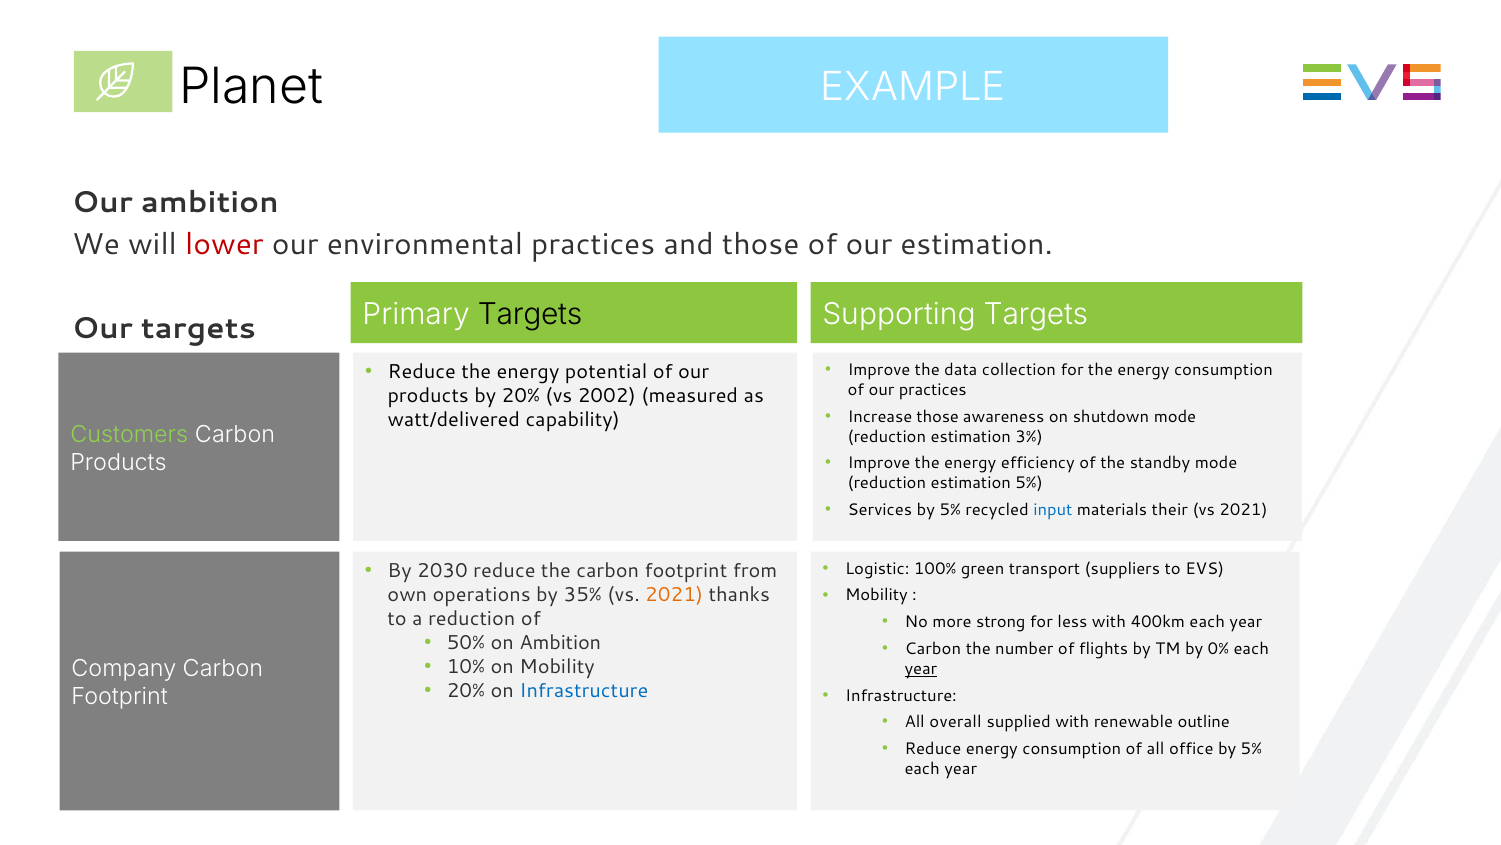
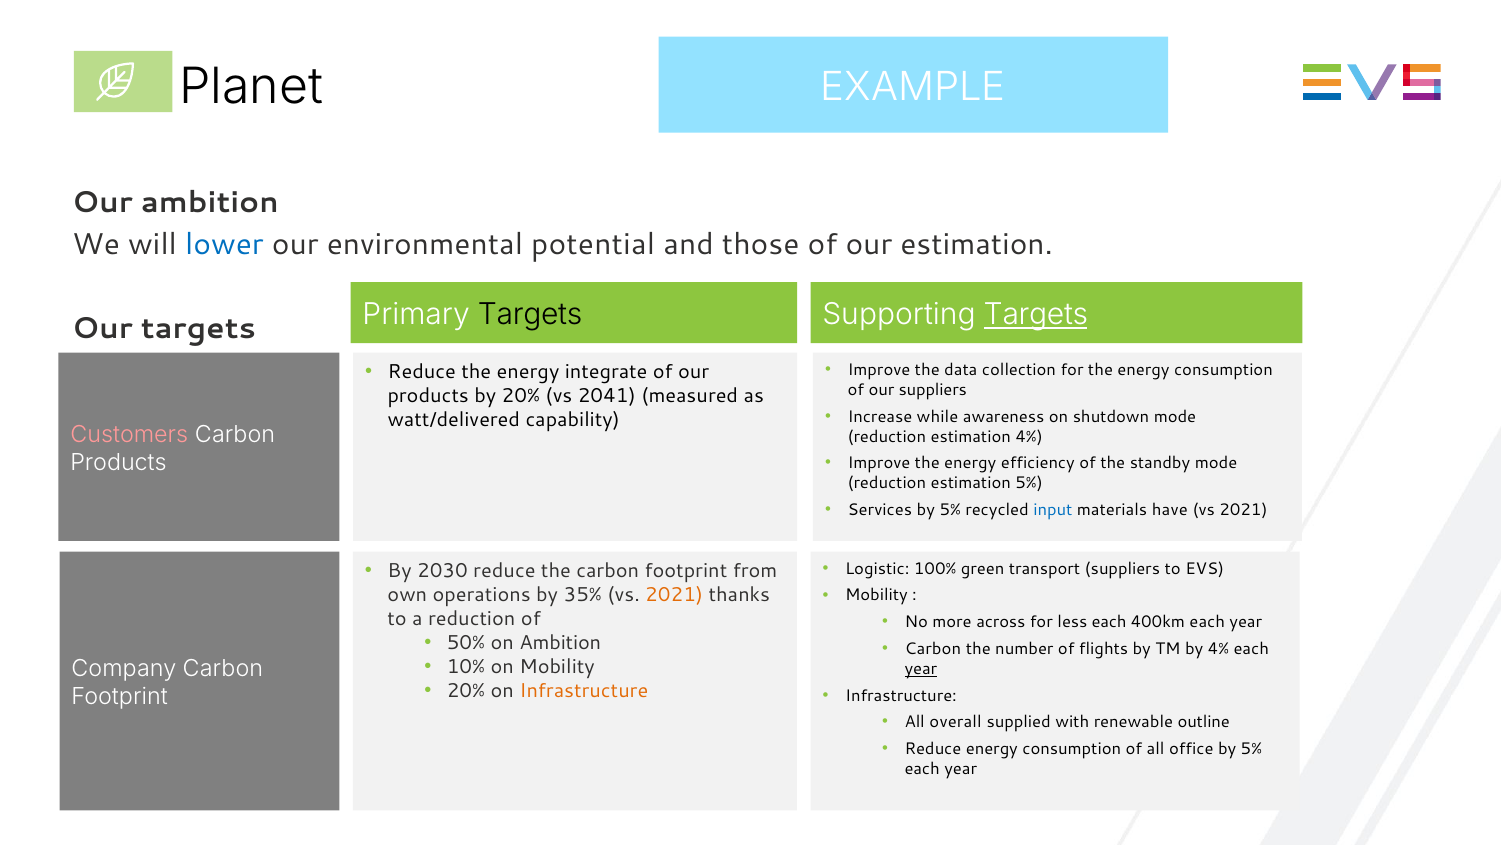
lower colour: red -> blue (224, 245)
environmental practices: practices -> potential (593, 245)
Targets underline: none -> present (1036, 315)
potential: potential -> integrate (606, 372)
our practices: practices -> suppliers (933, 390)
2002: 2002 -> 2041 (607, 396)
Increase those: those -> while (938, 417)
Customers colour: light green -> pink (129, 435)
estimation 3%: 3% -> 4% (1029, 437)
their: their -> have (1170, 510)
strong: strong -> across (1001, 622)
less with: with -> each (1109, 622)
by 0%: 0% -> 4% (1218, 649)
Infrastructure colour: blue -> orange (584, 691)
